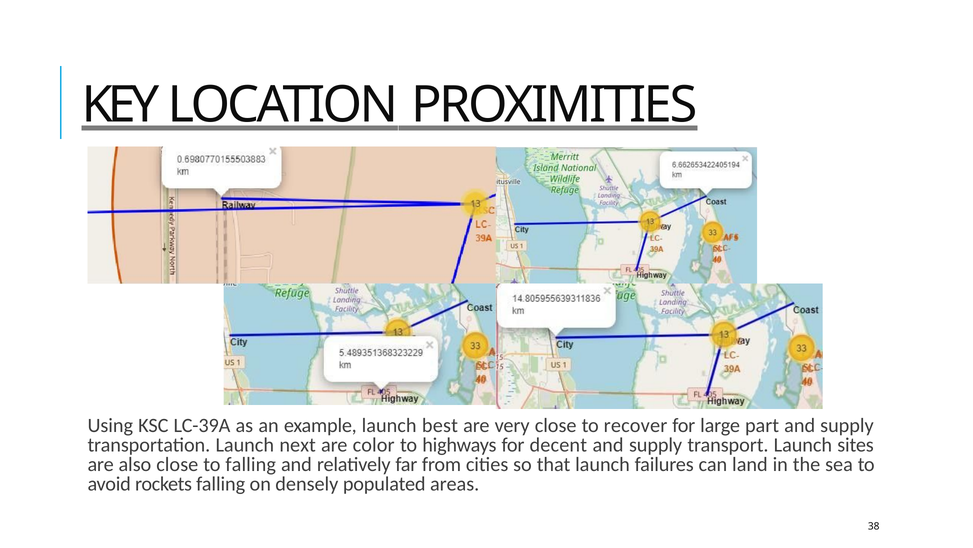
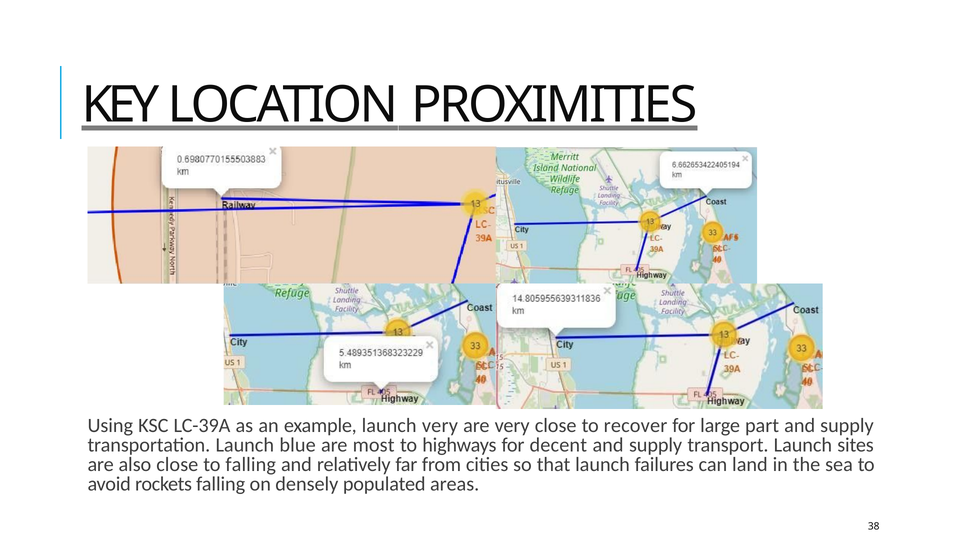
launch best: best -> very (440, 425)
next: next -> blue (298, 445)
color: color -> most (374, 445)
